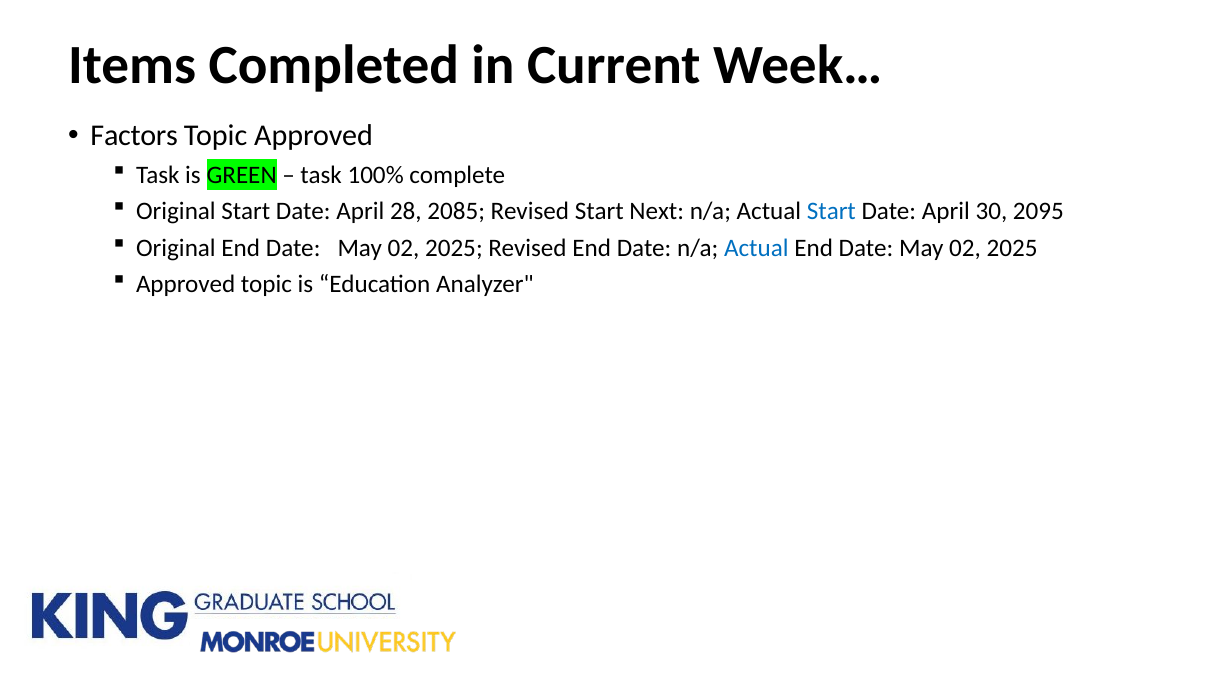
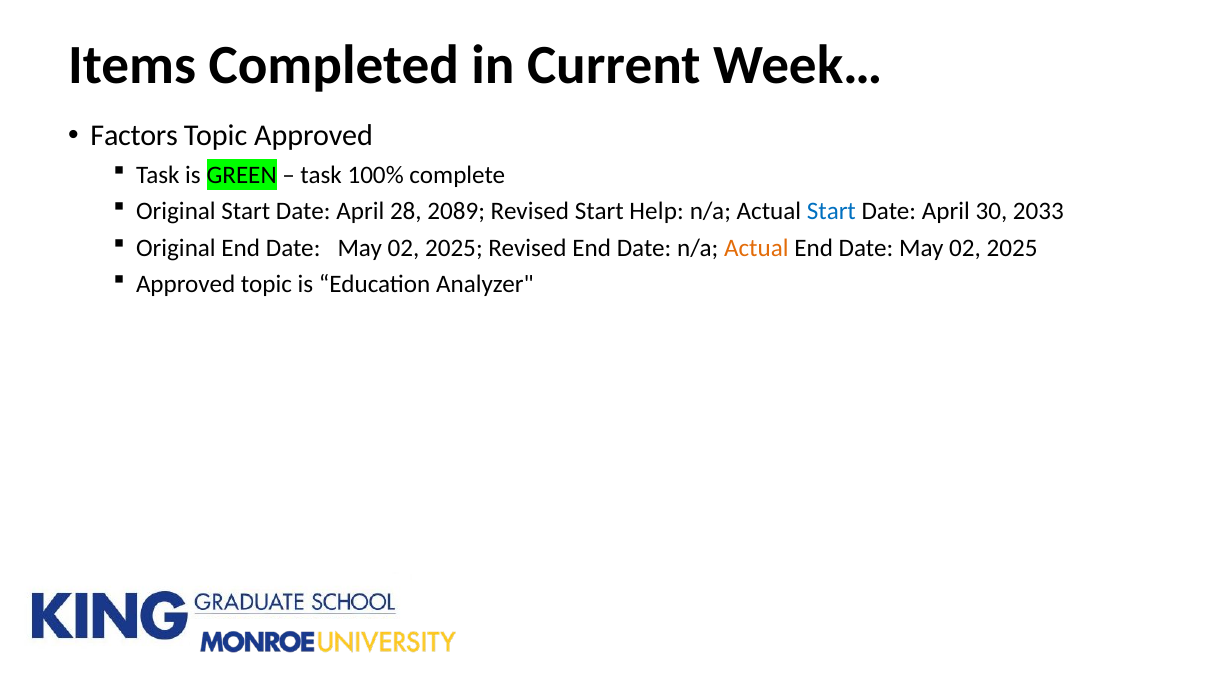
2085: 2085 -> 2089 (456, 211)
Next: Next -> Help (657, 211)
2095: 2095 -> 2033 (1038, 211)
Actual colour: blue -> orange (756, 248)
